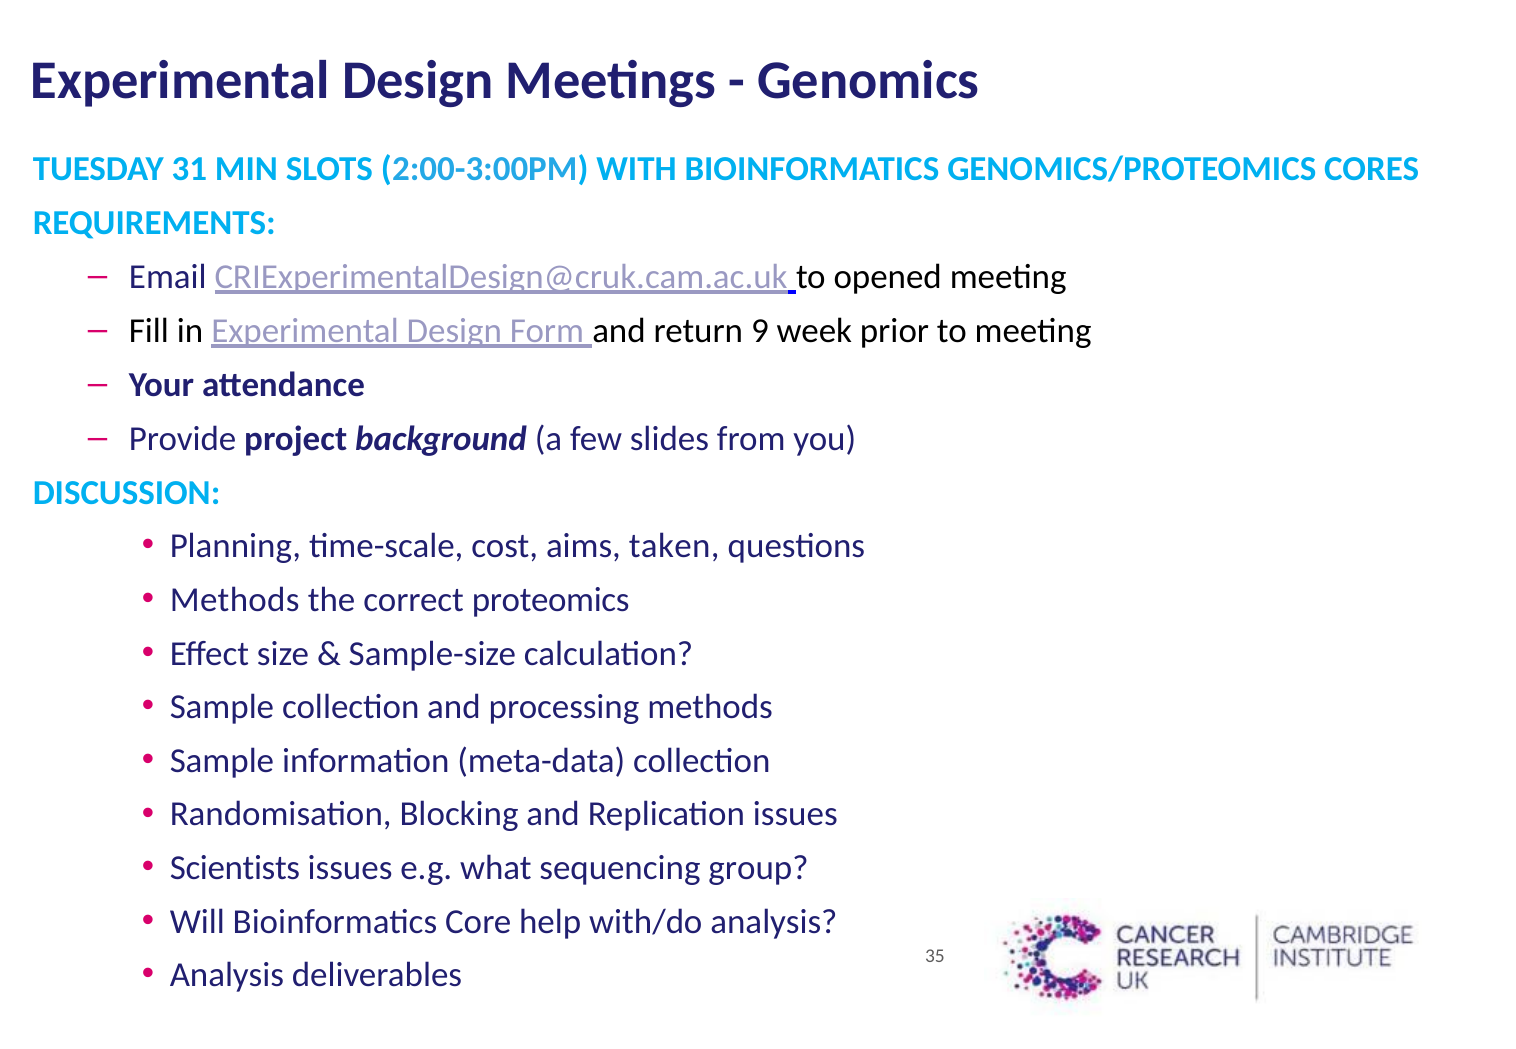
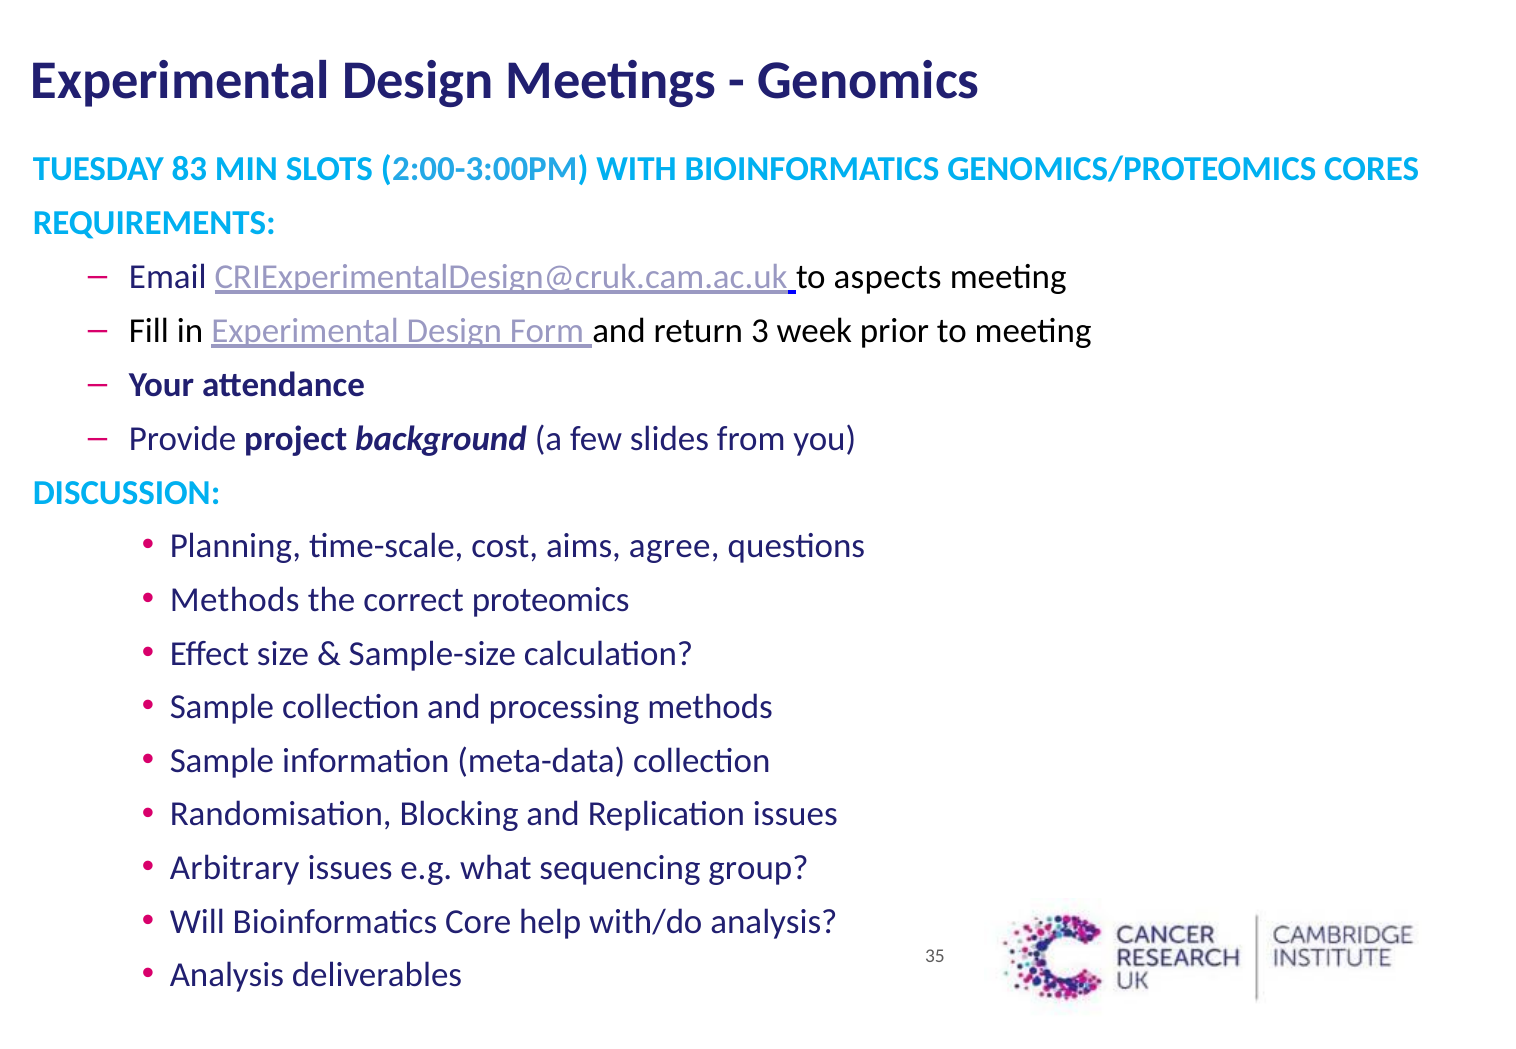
31: 31 -> 83 (189, 169)
opened: opened -> aspects (888, 277)
9: 9 -> 3 (760, 331)
taken: taken -> agree (674, 546)
Scientists: Scientists -> Arbitrary (235, 868)
